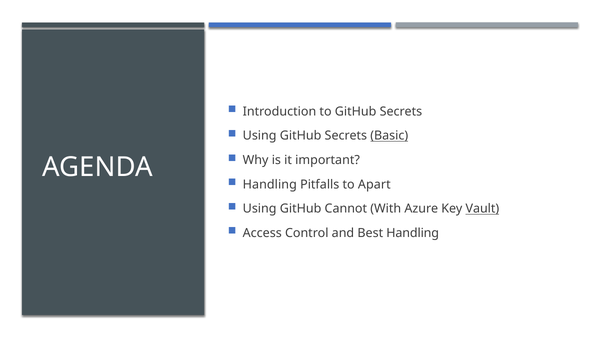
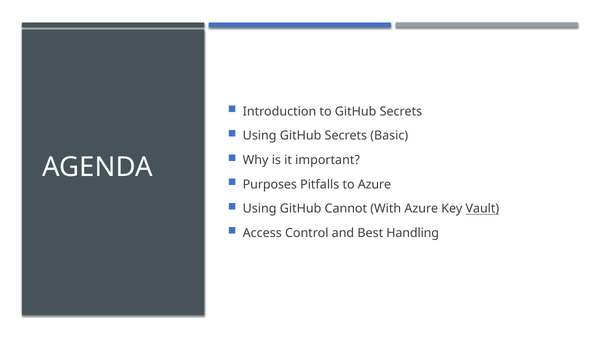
Basic underline: present -> none (389, 136)
Handling: Handling -> Purposes (270, 184)
to Apart: Apart -> Azure (374, 184)
